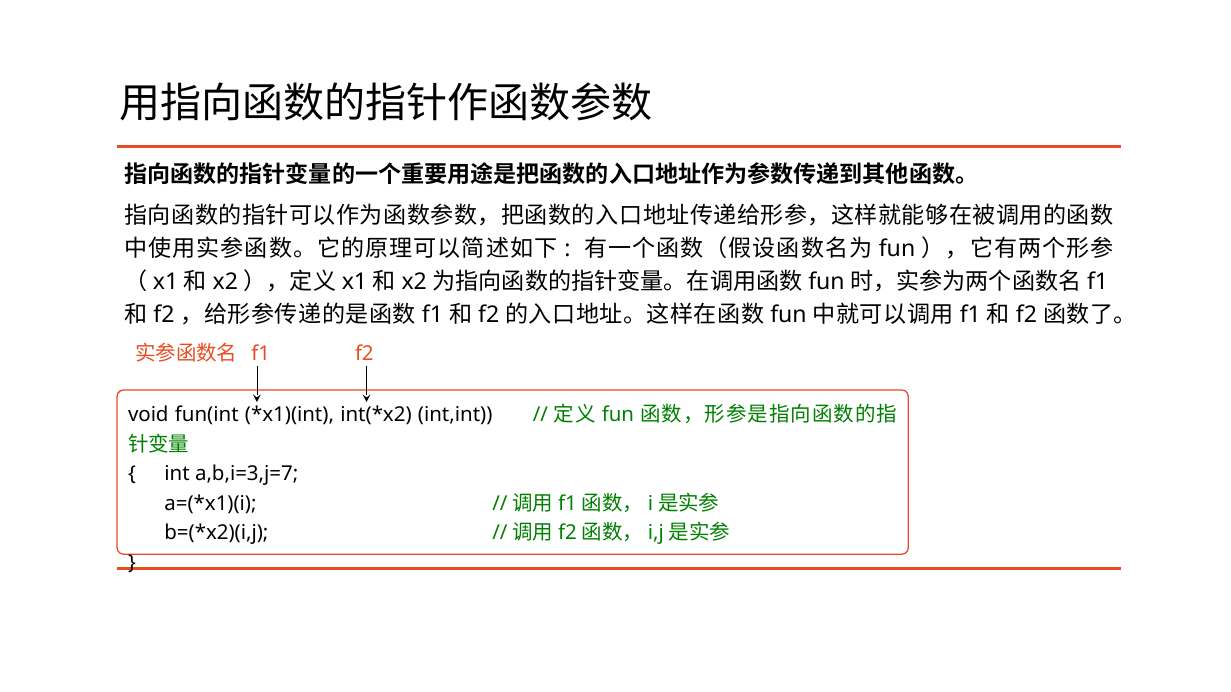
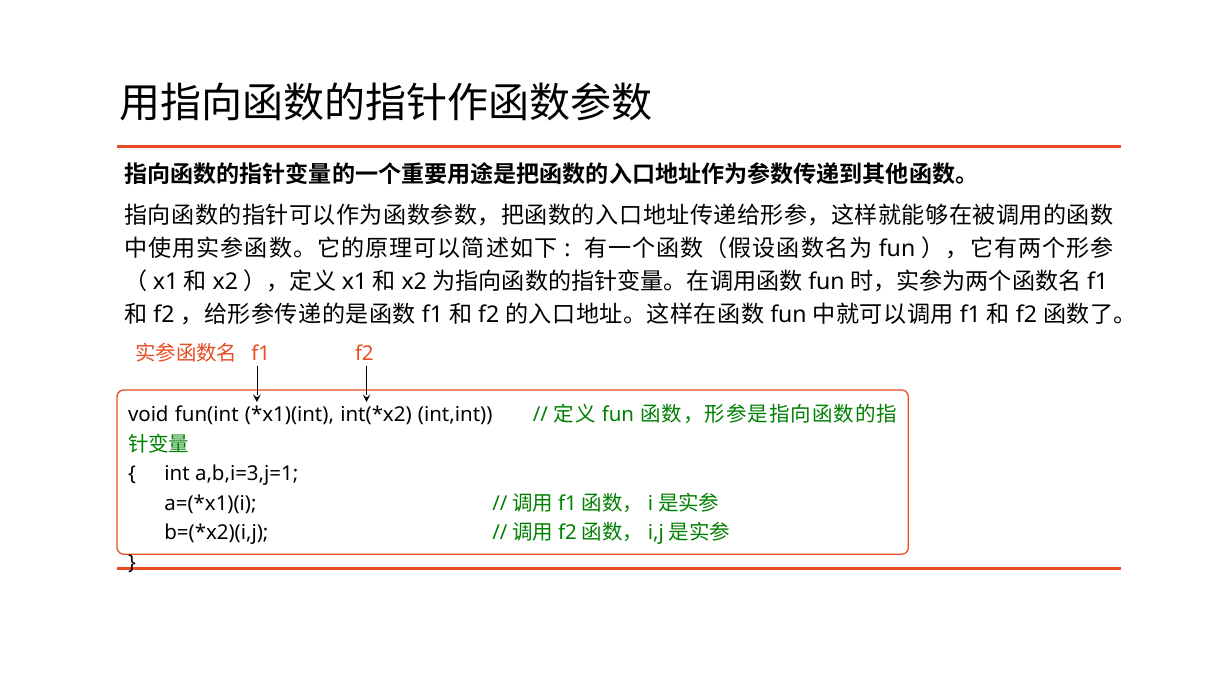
a,b,i=3,j=7: a,b,i=3,j=7 -> a,b,i=3,j=1 (247, 474)
